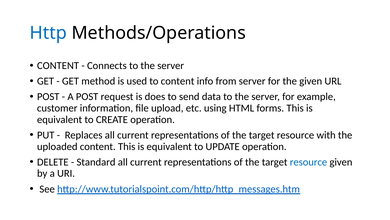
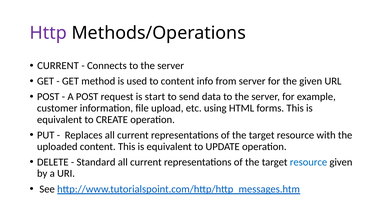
Http colour: blue -> purple (48, 33)
CONTENT: CONTENT -> CURRENT (58, 65)
does: does -> start (155, 96)
